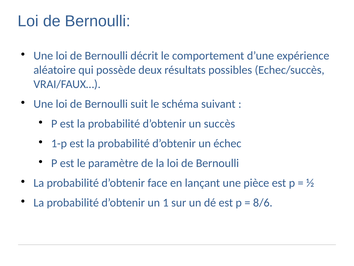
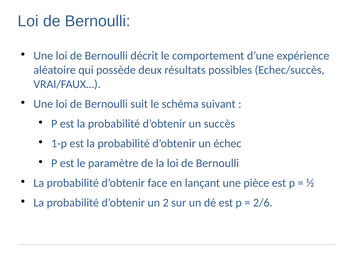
1: 1 -> 2 (166, 202)
8/6: 8/6 -> 2/6 (263, 202)
